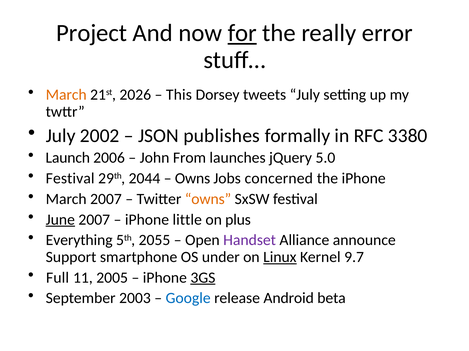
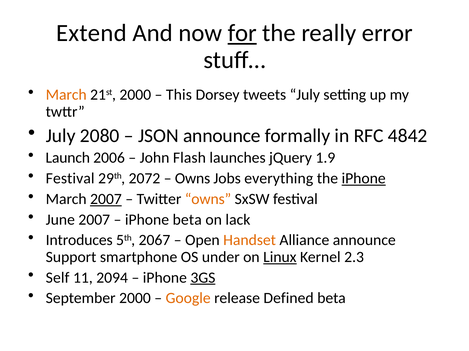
Project: Project -> Extend (91, 33)
21st 2026: 2026 -> 2000 (135, 95)
2002: 2002 -> 2080 (100, 136)
JSON publishes: publishes -> announce (222, 136)
3380: 3380 -> 4842 (408, 136)
From: From -> Flash (189, 158)
5.0: 5.0 -> 1.9 (325, 158)
2044: 2044 -> 2072 (144, 179)
concerned: concerned -> everything (279, 179)
iPhone underline: none -> present (364, 179)
2007 underline: none -> present (106, 199)
June underline: present -> none (60, 220)
iPhone little: little -> beta (187, 220)
plus: plus -> lack (238, 220)
Everything: Everything -> Introduces (79, 241)
2055: 2055 -> 2067 (154, 241)
Handset colour: purple -> orange (250, 241)
9.7: 9.7 -> 2.3 (354, 258)
Full: Full -> Self (58, 278)
2005: 2005 -> 2094 (112, 278)
September 2003: 2003 -> 2000 (135, 299)
Google colour: blue -> orange (188, 299)
Android: Android -> Defined (289, 299)
